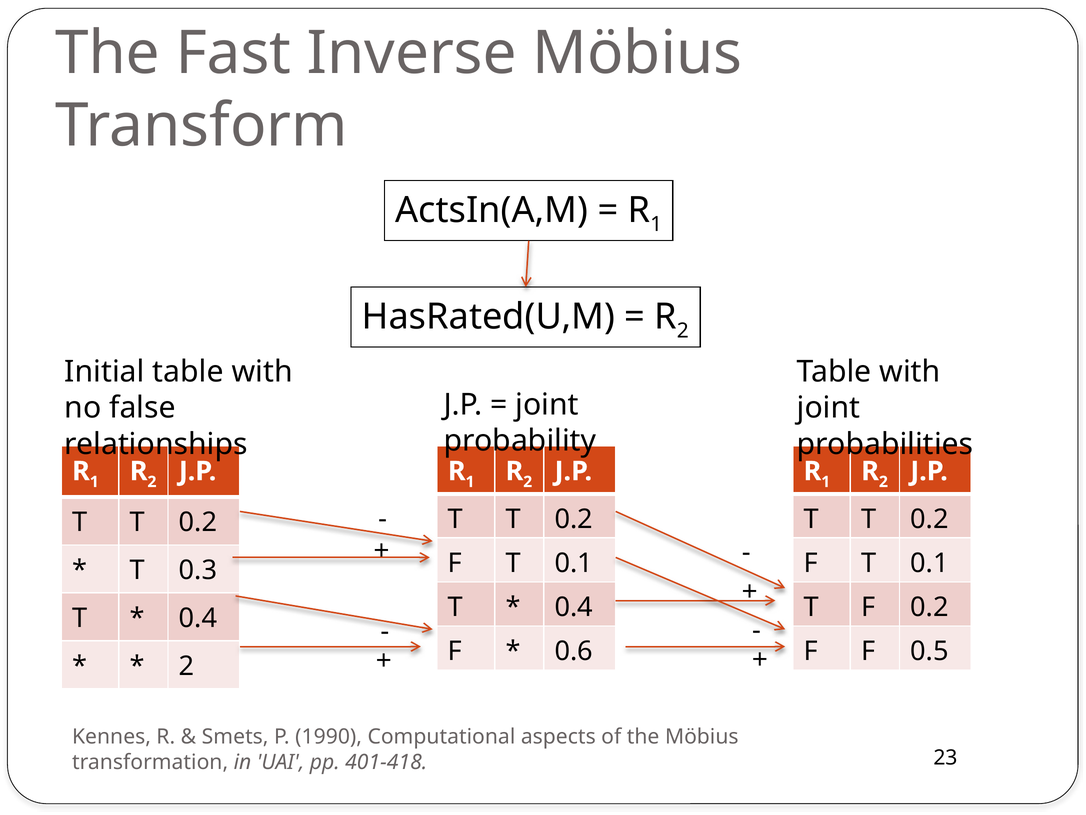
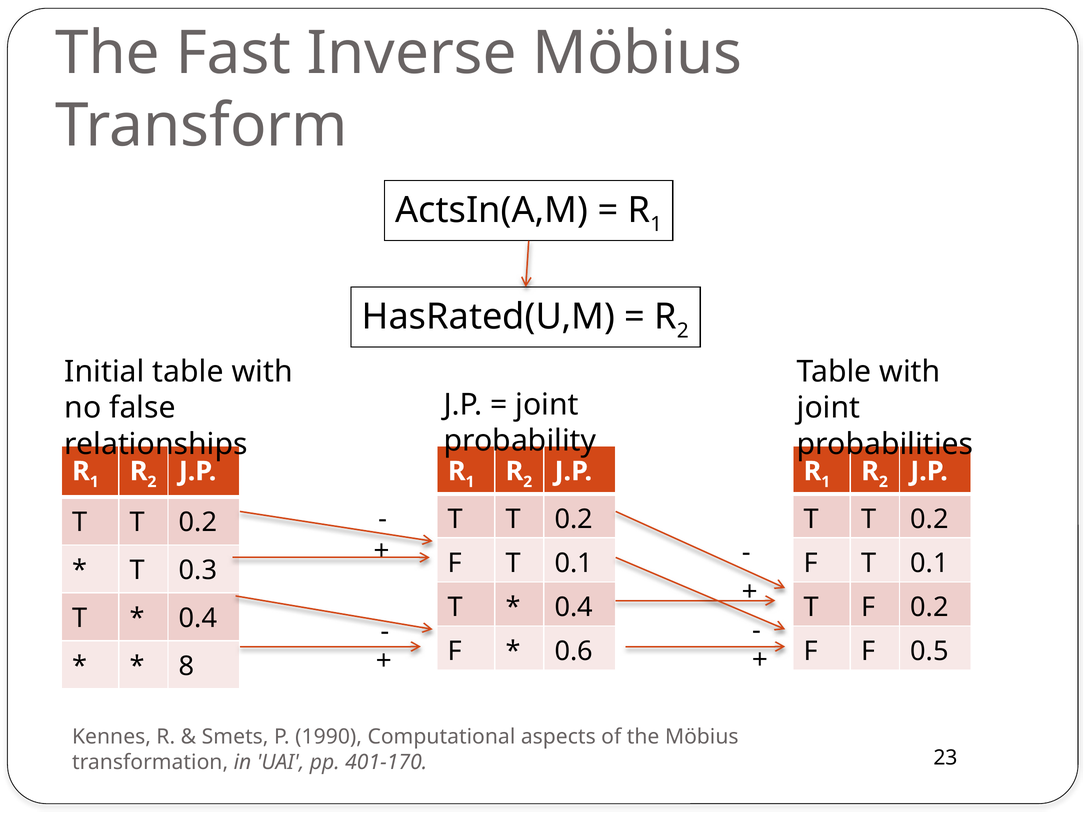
2: 2 -> 8 (187, 666)
401-418: 401-418 -> 401-170 (386, 762)
